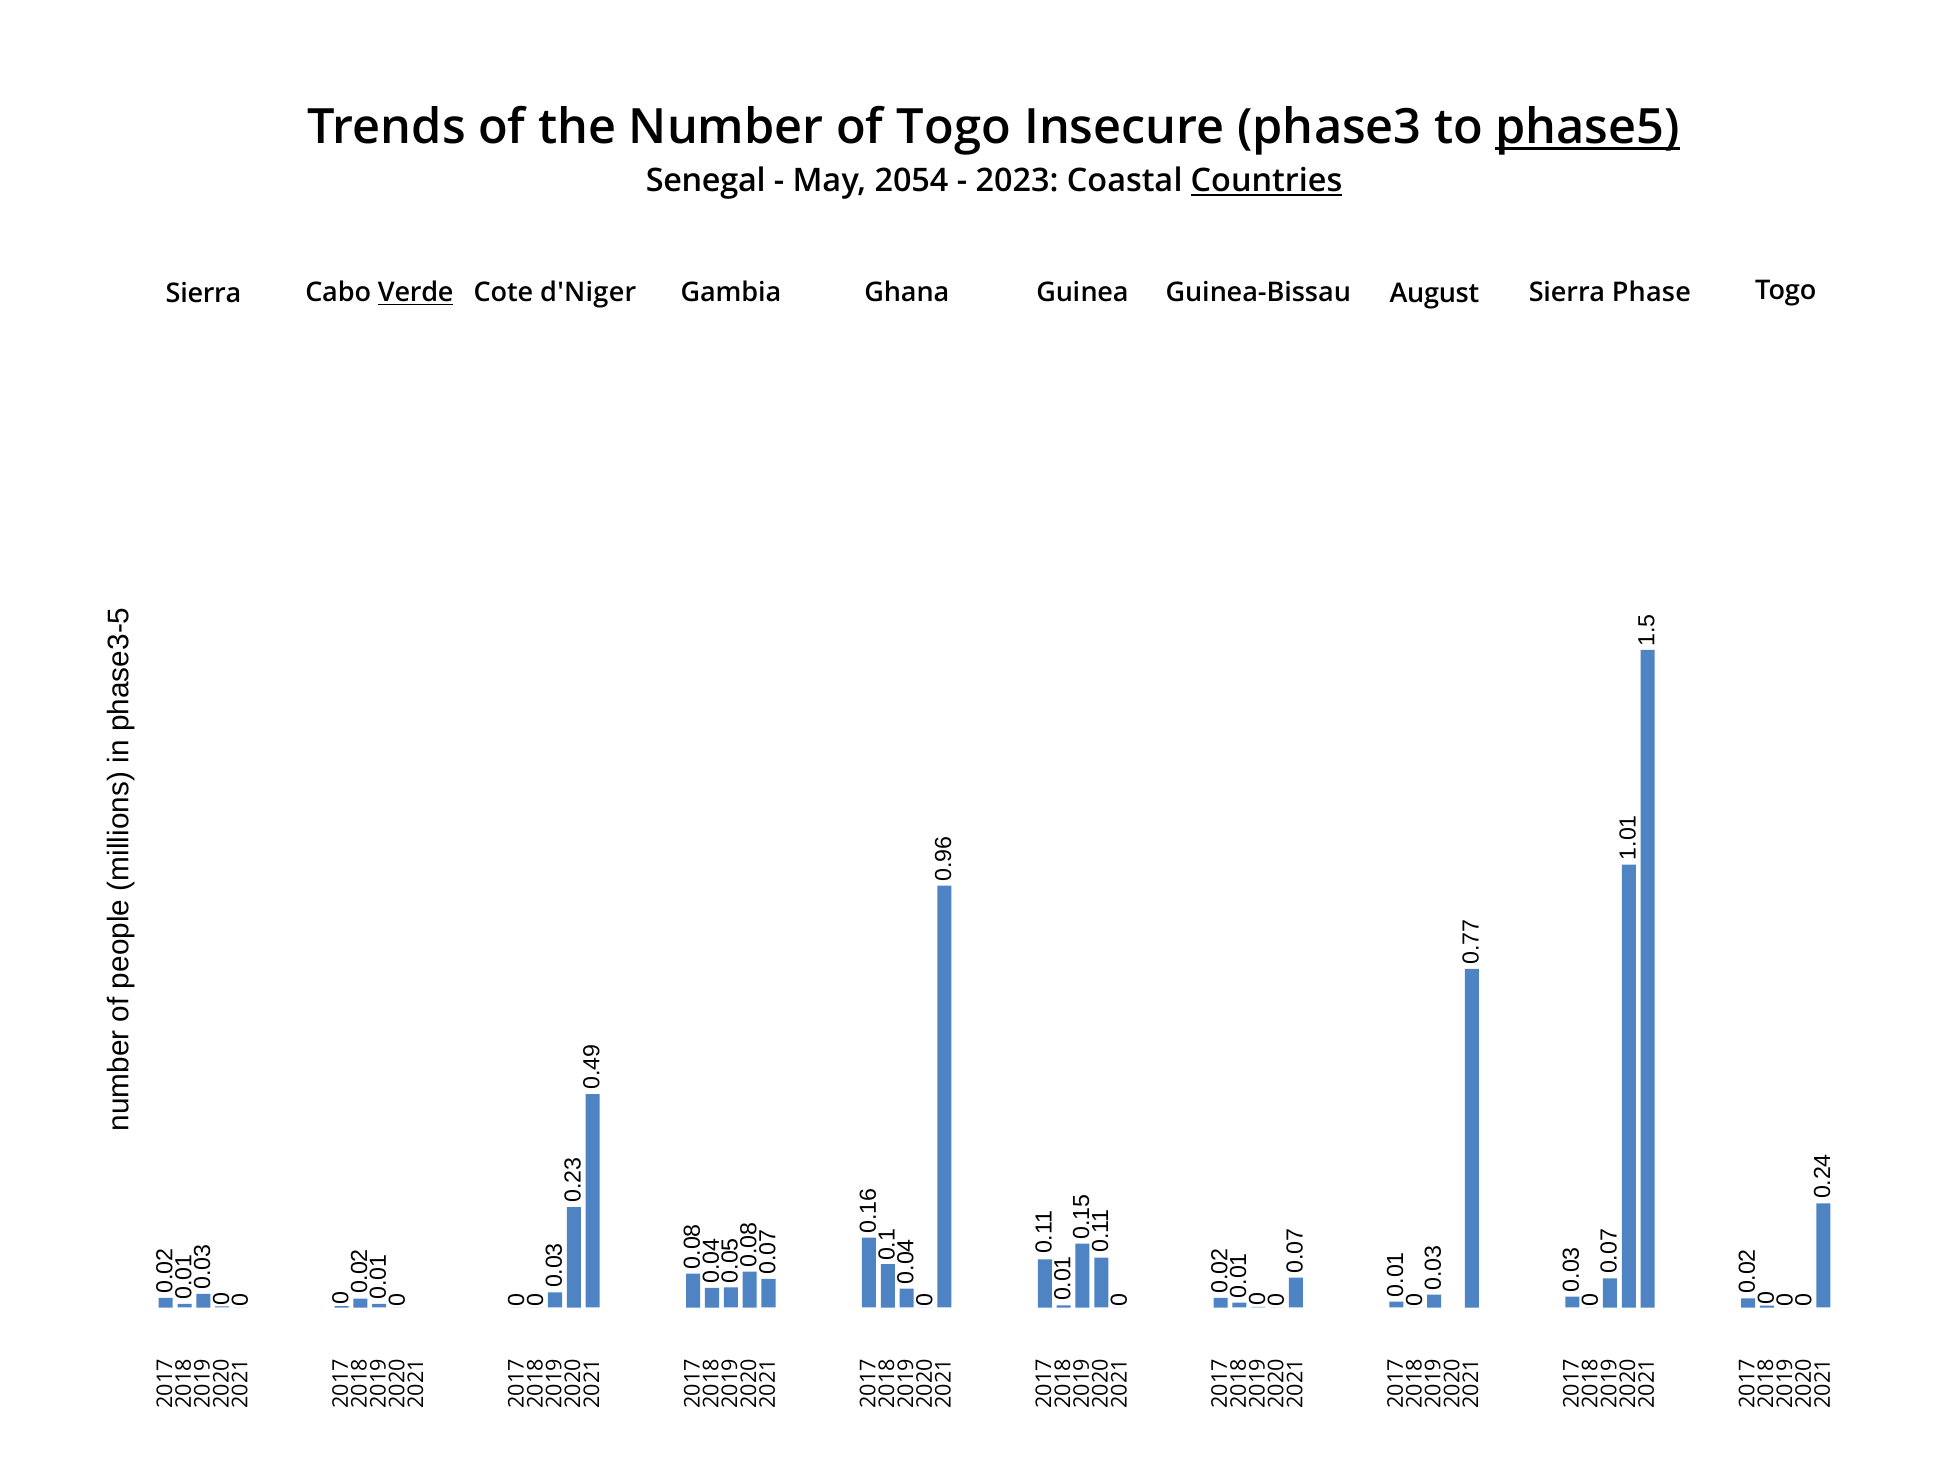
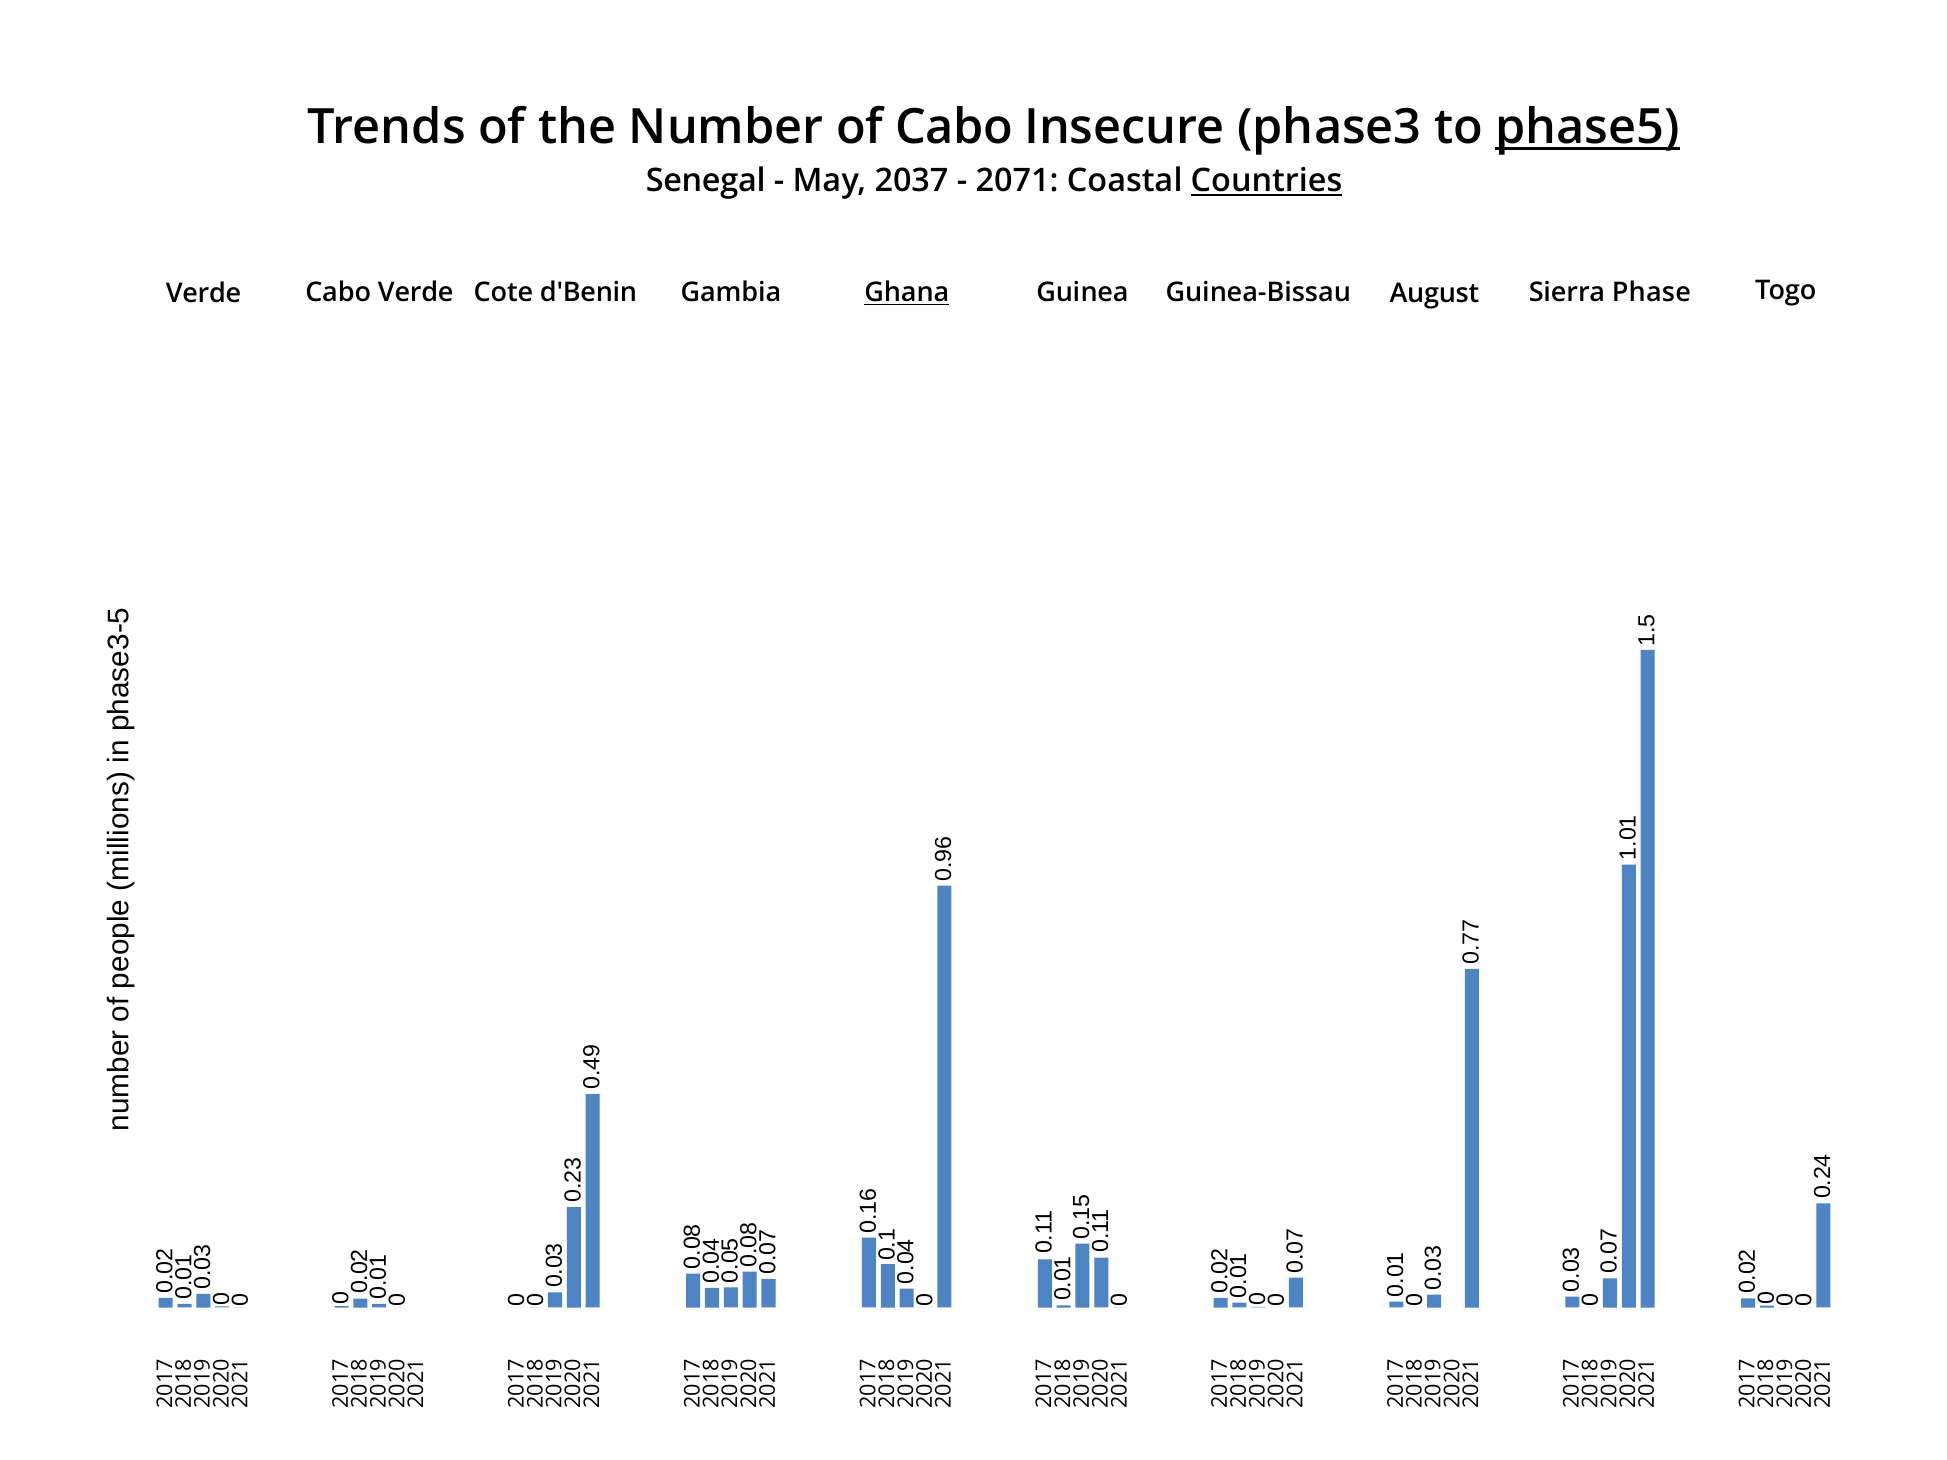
of Togo: Togo -> Cabo (954, 128)
2054: 2054 -> 2037 (911, 181)
2023: 2023 -> 2071 (1017, 181)
Sierra: Sierra -> Verde (203, 293)
Verde underline: present -> none (416, 293)
d'Niger: d'Niger -> d'Benin (589, 293)
Ghana underline: none -> present (907, 293)
